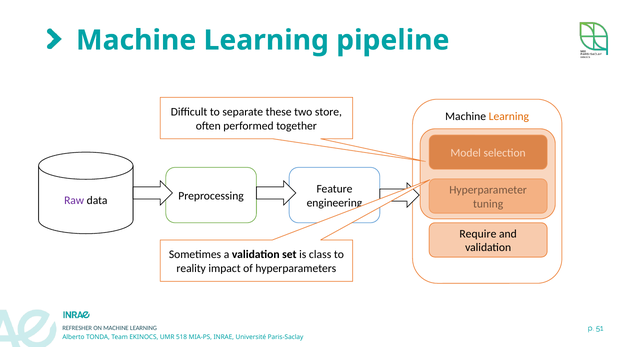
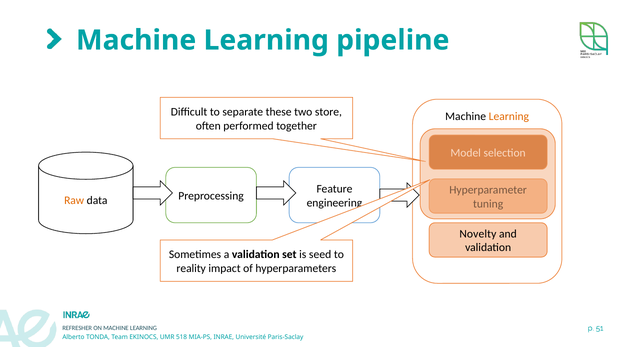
Raw colour: purple -> orange (74, 201)
Require: Require -> Novelty (478, 234)
class: class -> seed (320, 255)
